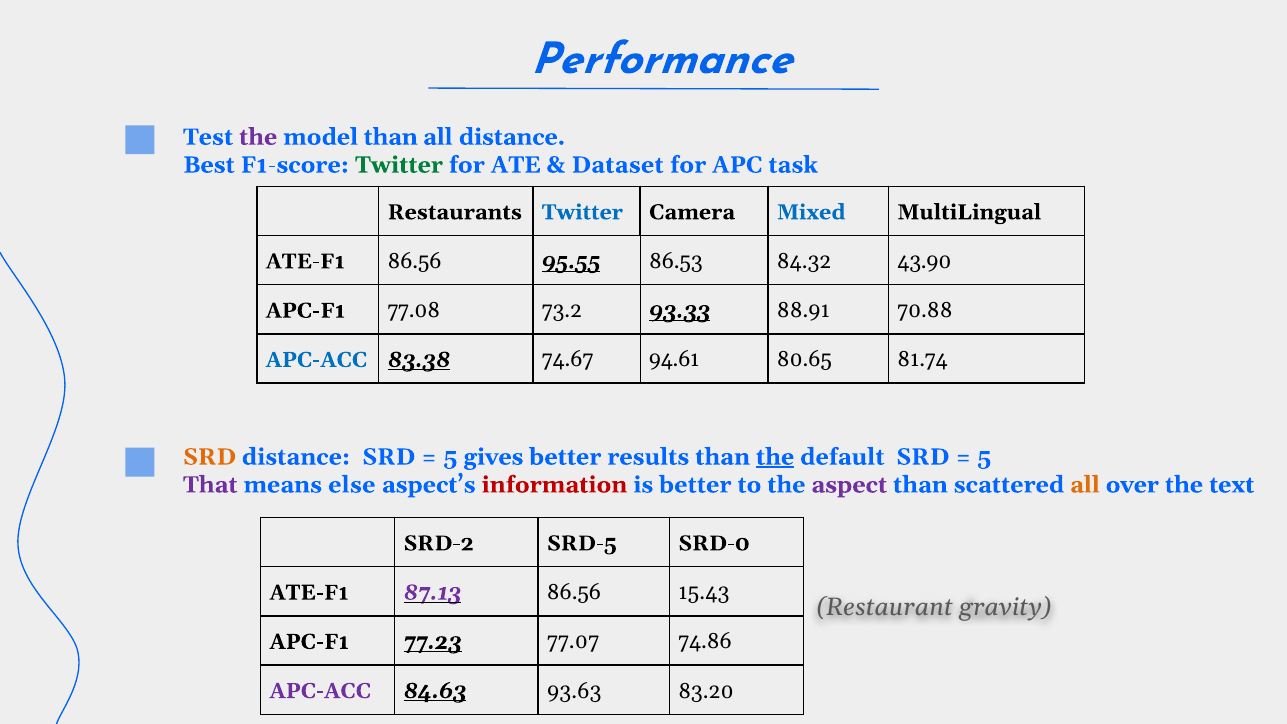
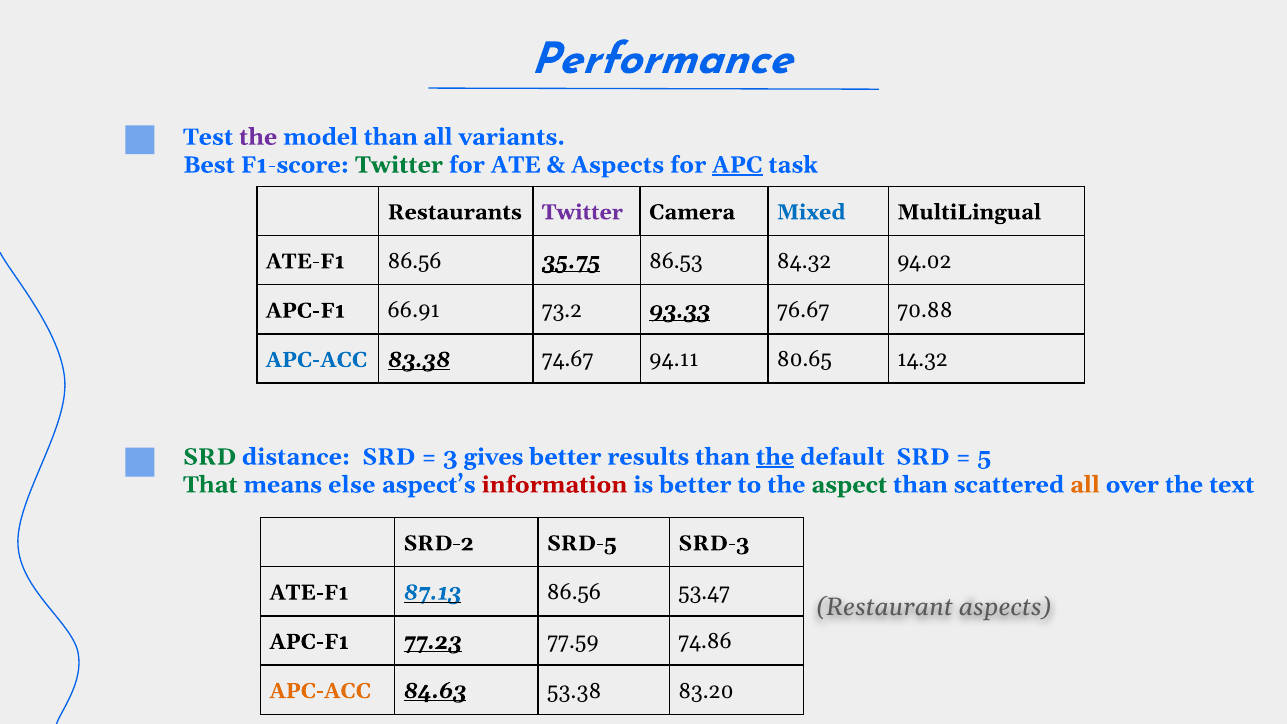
all distance: distance -> variants (512, 137)
Dataset: Dataset -> Aspects (618, 165)
APC underline: none -> present (737, 165)
Twitter colour: blue -> purple (582, 212)
95.55: 95.55 -> 35.75 (571, 261)
43.90: 43.90 -> 94.02 (924, 261)
77.08: 77.08 -> 66.91 (414, 311)
88.91: 88.91 -> 76.67 (803, 311)
94.61: 94.61 -> 94.11 (674, 360)
81.74: 81.74 -> 14.32 (923, 360)
SRD colour: orange -> green (209, 457)
5: 5 -> 3 (450, 457)
That colour: purple -> green (210, 485)
aspect colour: purple -> green (849, 485)
SRD-0: SRD-0 -> SRD-3 (714, 543)
87.13 colour: purple -> blue (432, 592)
15.43: 15.43 -> 53.47 (704, 592)
Restaurant gravity: gravity -> aspects (1005, 608)
77.07: 77.07 -> 77.59 (573, 642)
APC-ACC colour: purple -> orange (320, 691)
93.63: 93.63 -> 53.38 (574, 691)
